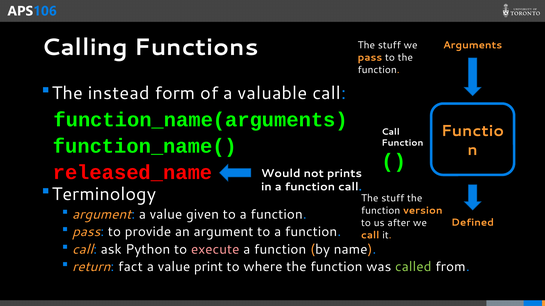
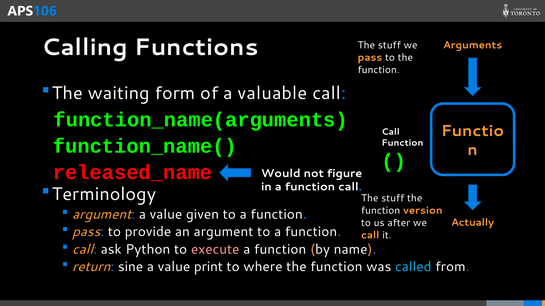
instead: instead -> waiting (119, 93)
prints: prints -> figure (345, 174)
Defined: Defined -> Actually (473, 223)
fact: fact -> sine (131, 267)
called colour: light green -> light blue (413, 267)
